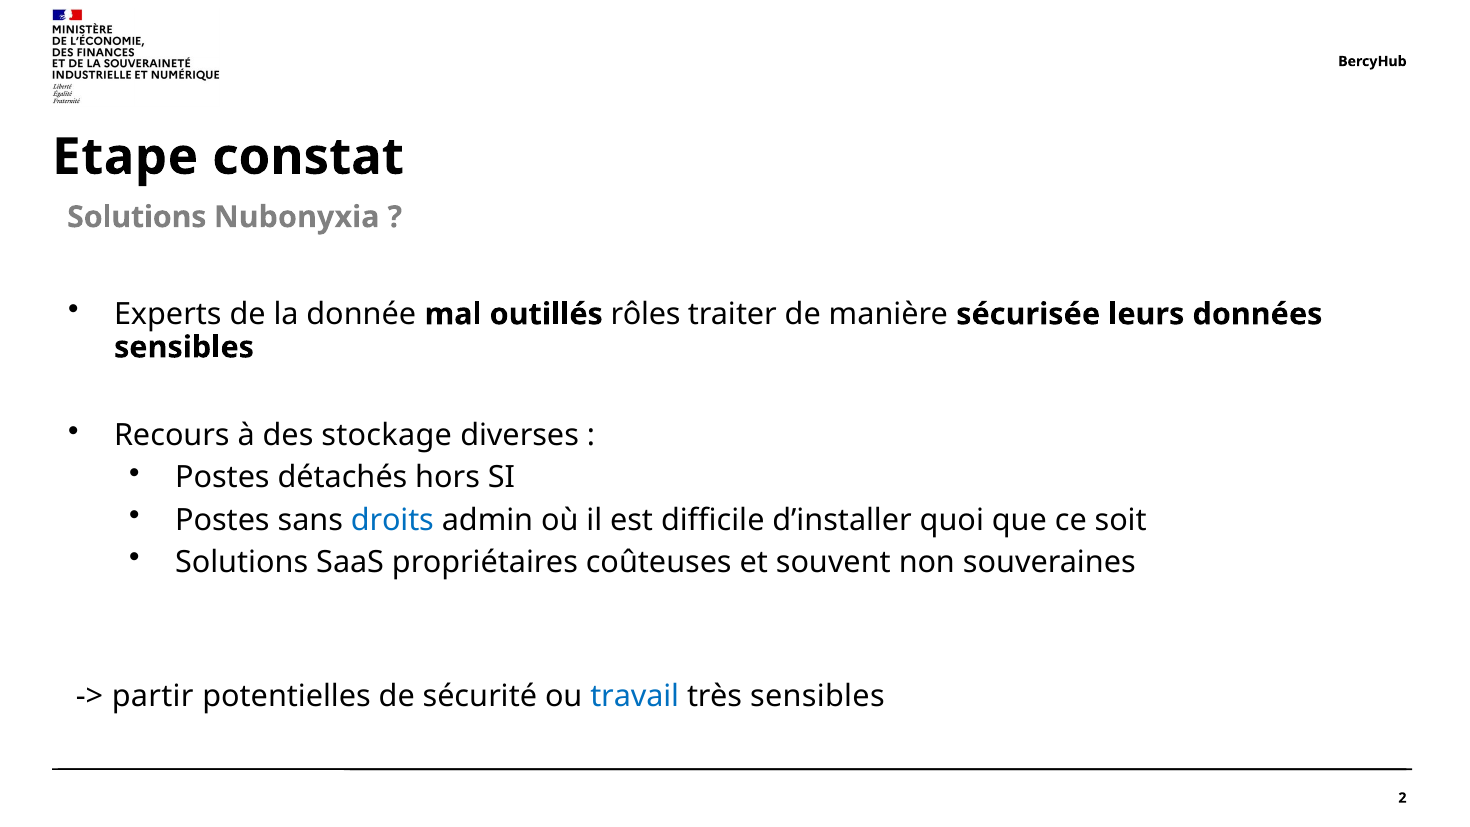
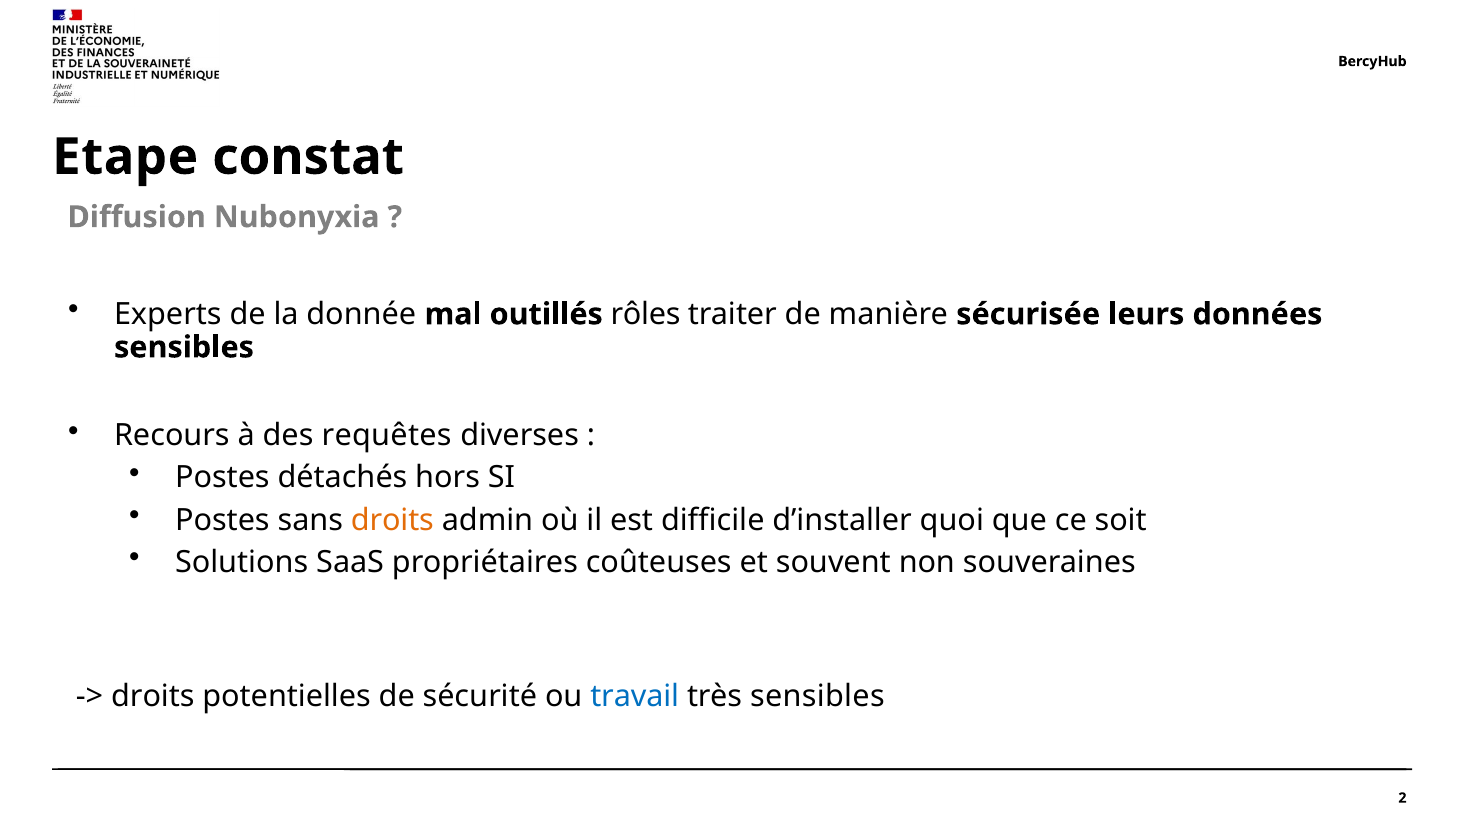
Solutions: Solutions -> Diffusion (137, 217)
stockage: stockage -> requêtes (387, 435)
droits colour: blue -> orange (392, 520)
partir: partir -> droits (153, 696)
